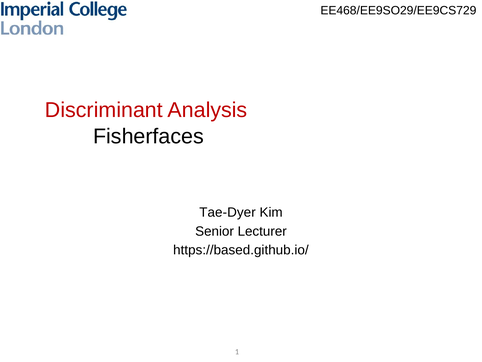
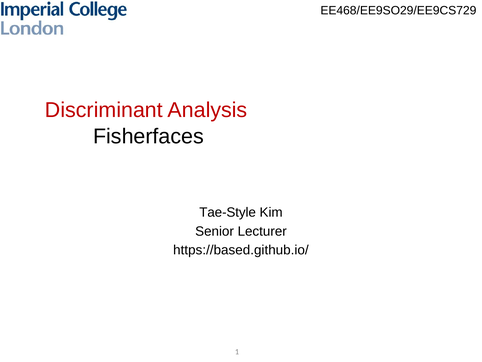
Tae-Dyer: Tae-Dyer -> Tae-Style (228, 212)
